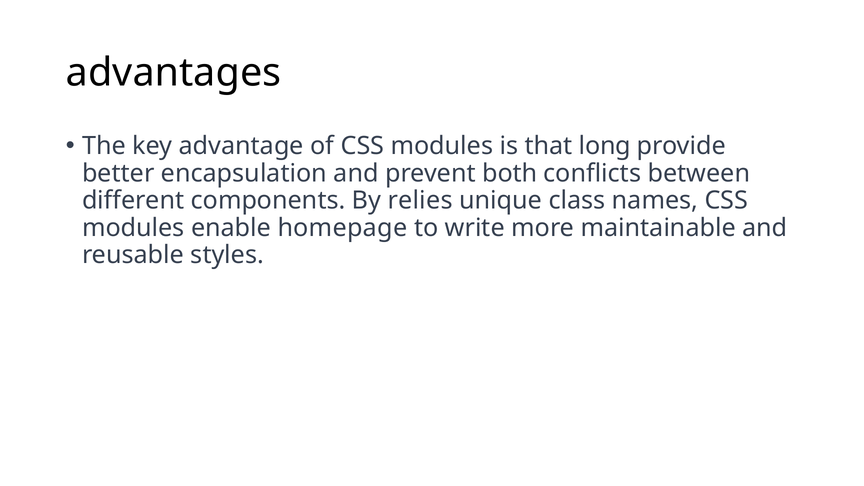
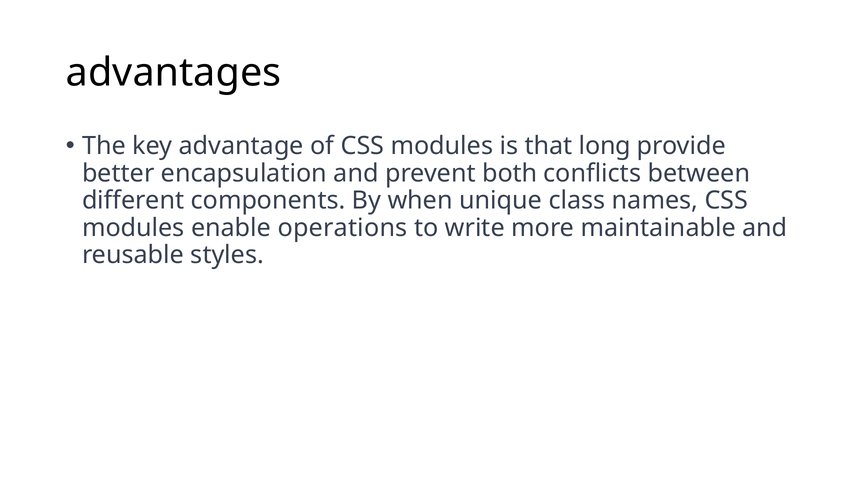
relies: relies -> when (420, 201)
homepage: homepage -> operations (342, 228)
